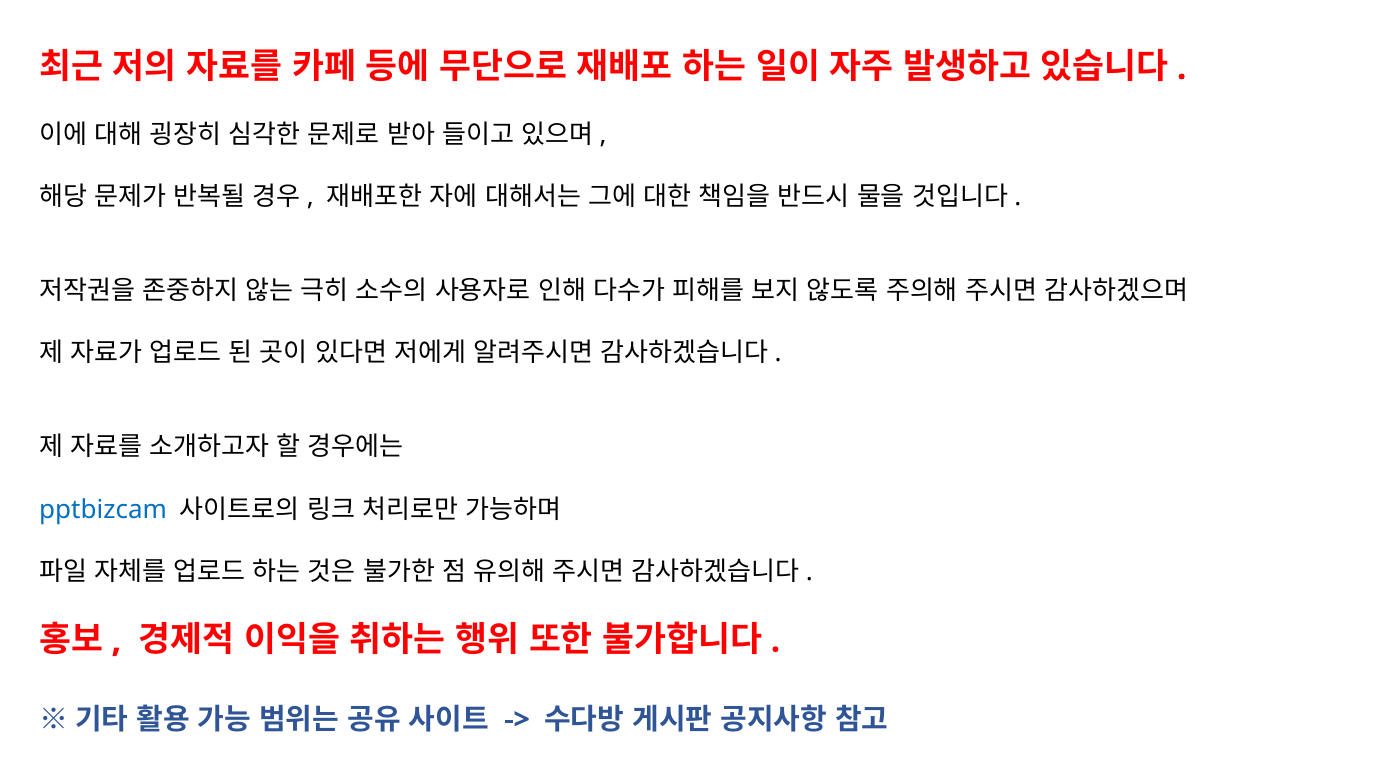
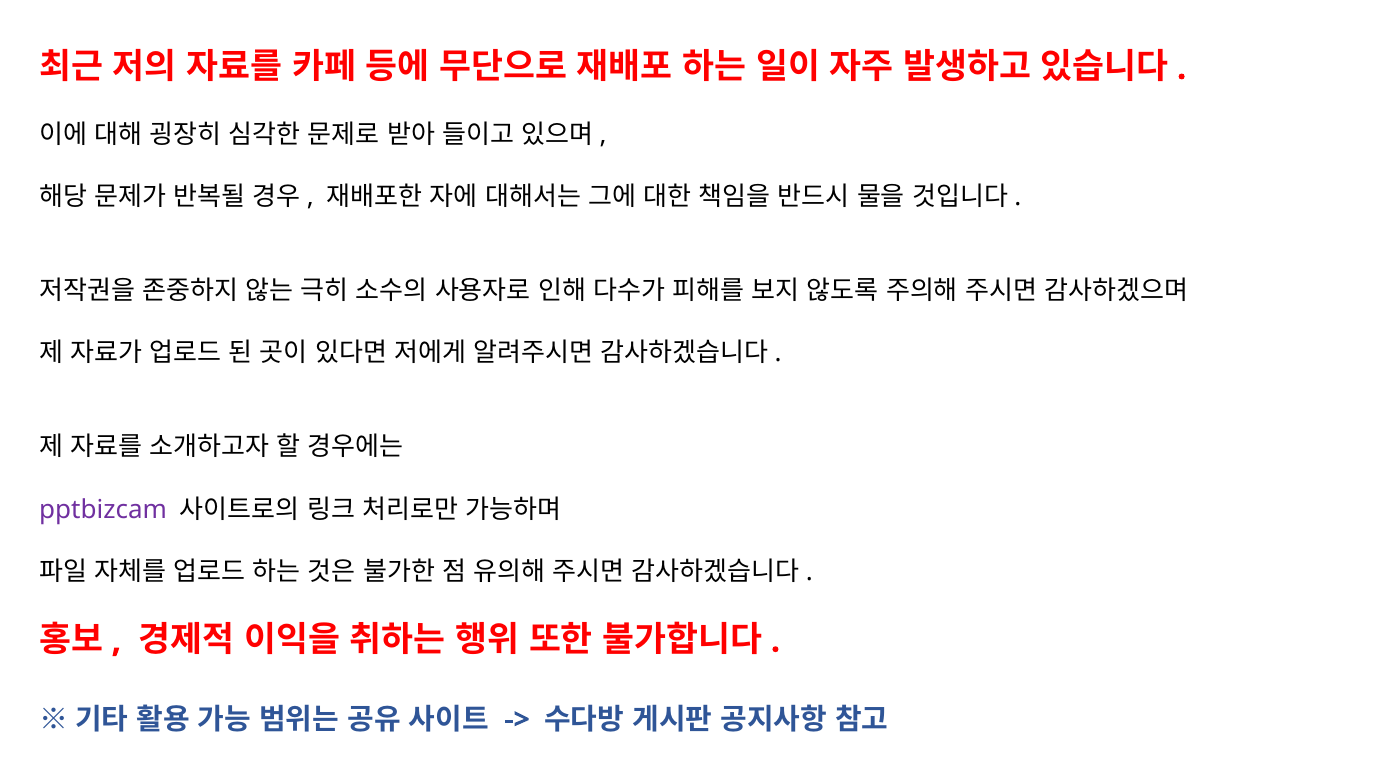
pptbizcam colour: blue -> purple (103, 510)
